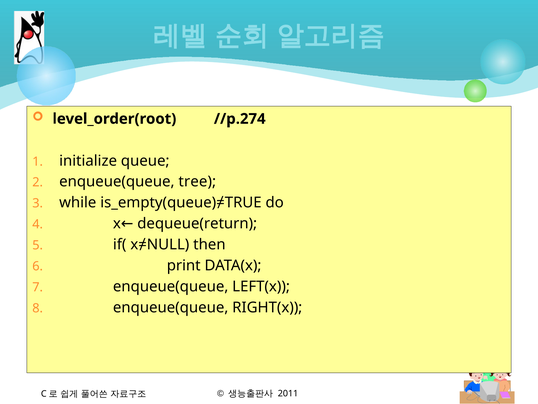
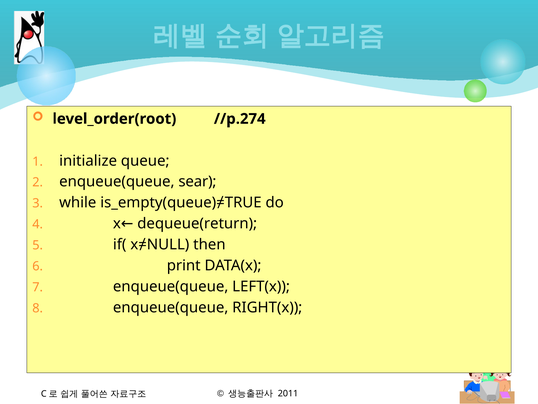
tree: tree -> sear (197, 181)
